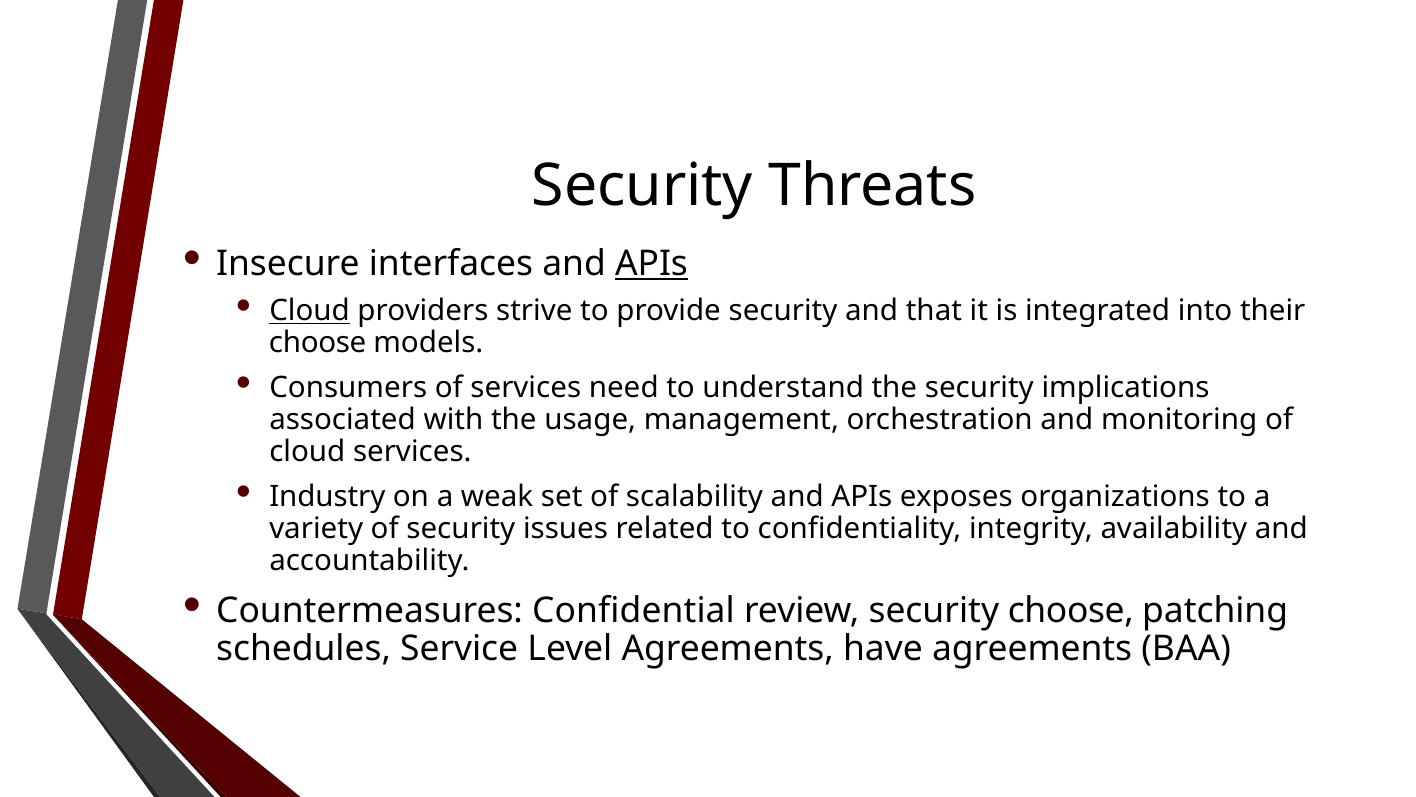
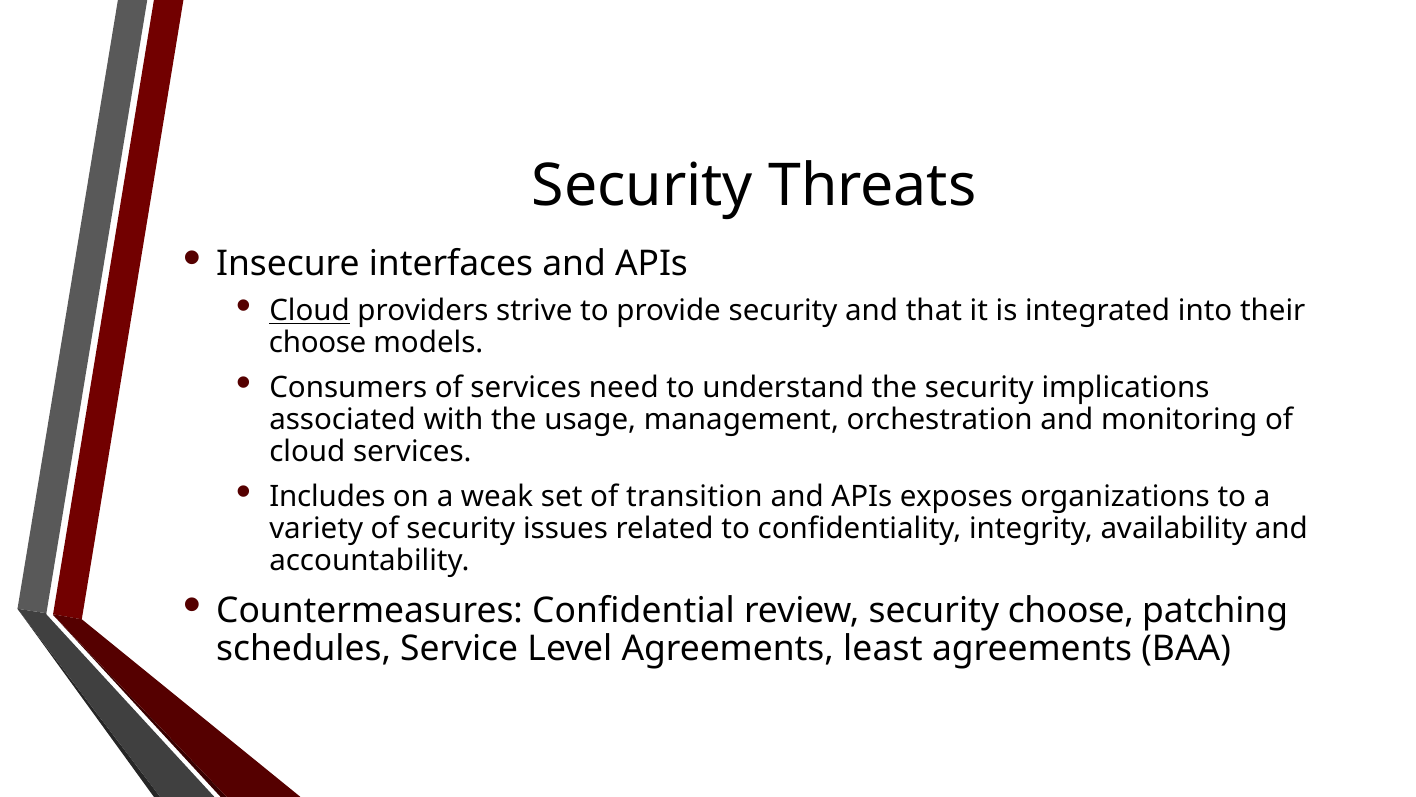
APIs underline: present -> none (651, 263)
Industry: Industry -> Includes (327, 496)
scalability: scalability -> transition (694, 496)
have: have -> least (883, 648)
